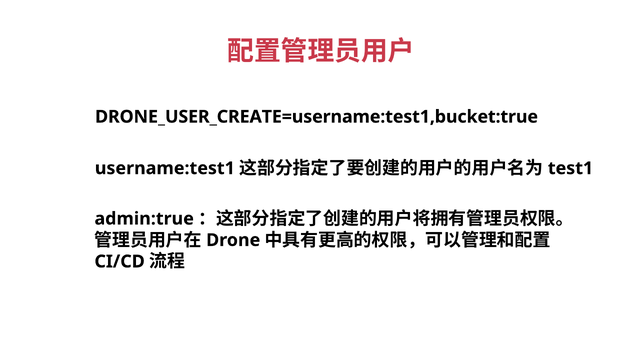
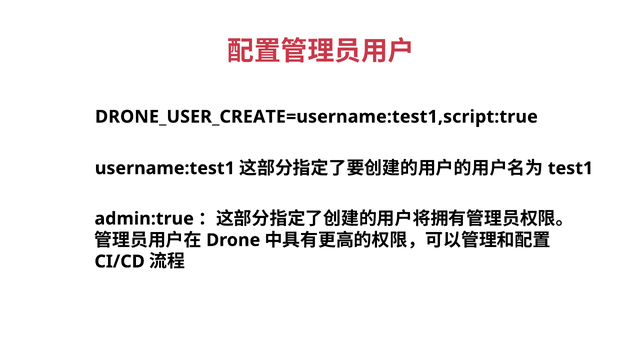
DRONE_USER_CREATE=username:test1,bucket:true: DRONE_USER_CREATE=username:test1,bucket:true -> DRONE_USER_CREATE=username:test1,script:true (316, 117)
